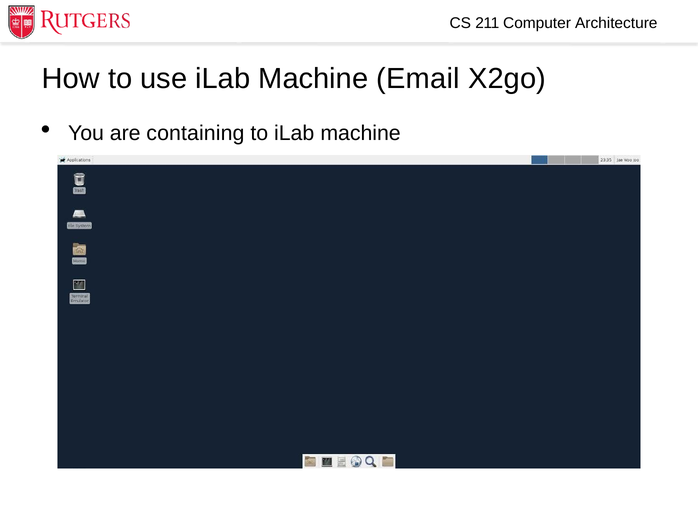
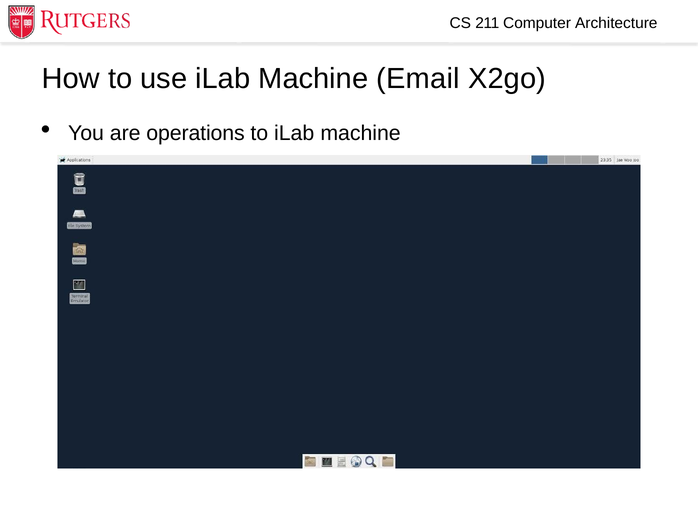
containing: containing -> operations (196, 134)
